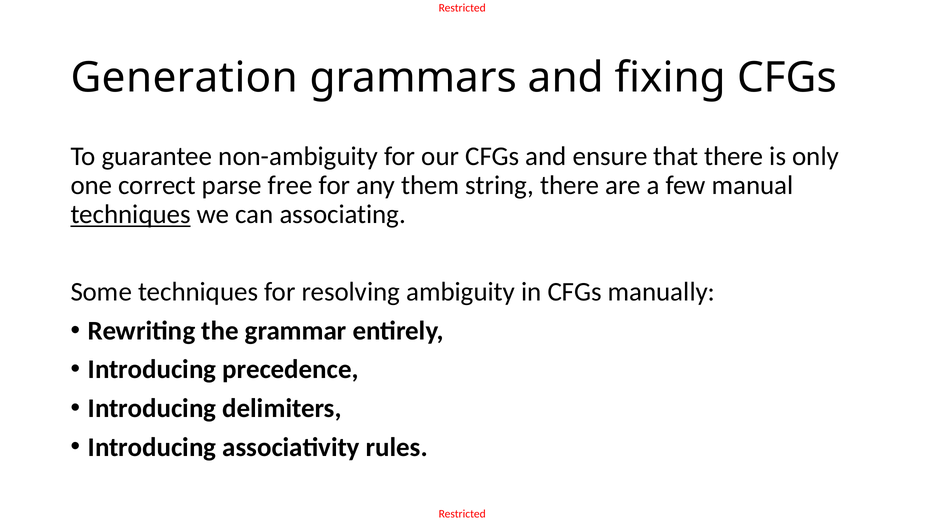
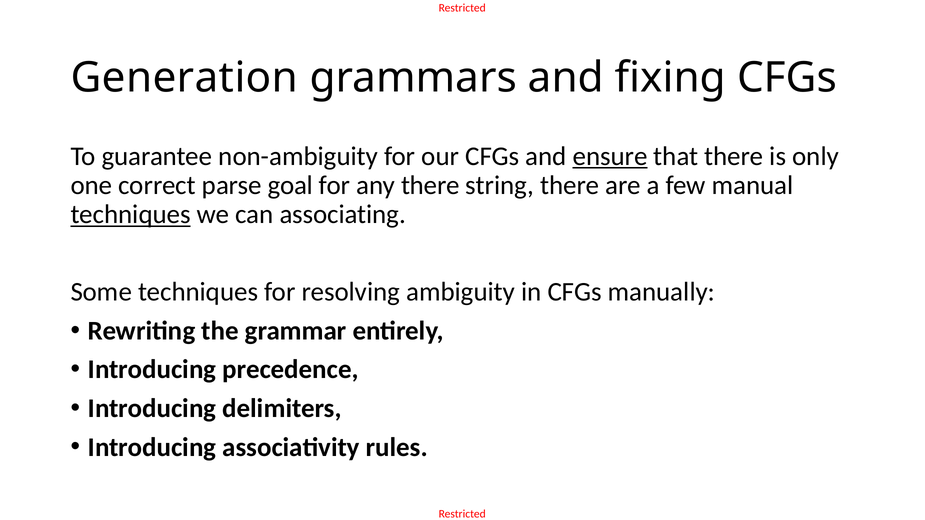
ensure underline: none -> present (610, 156)
free: free -> goal (291, 186)
any them: them -> there (430, 186)
